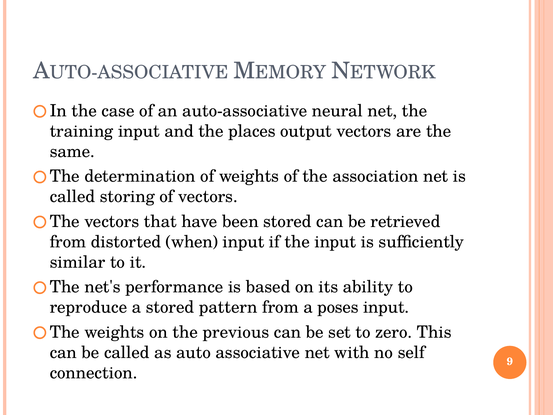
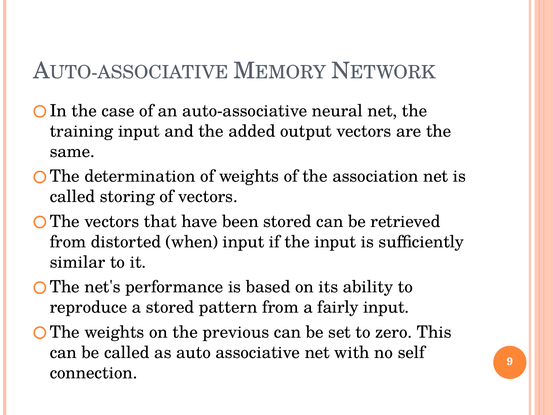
places: places -> added (252, 131)
poses: poses -> fairly (338, 307)
